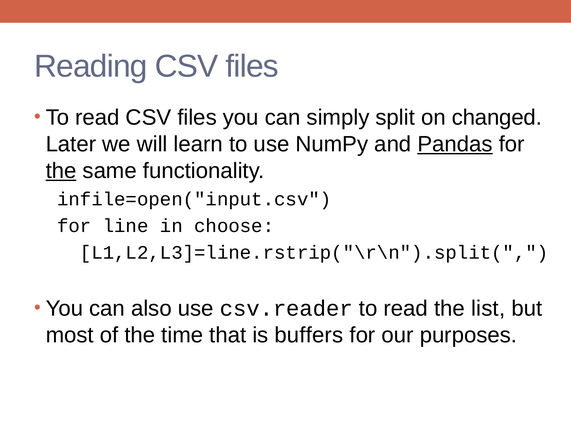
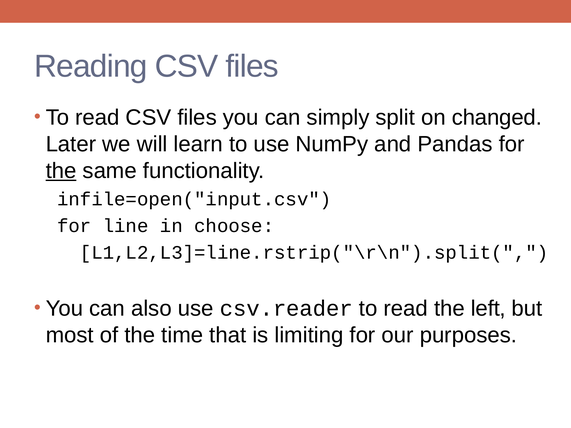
Pandas underline: present -> none (455, 144)
list: list -> left (488, 309)
buffers: buffers -> limiting (309, 335)
